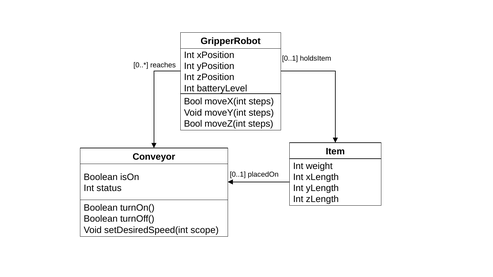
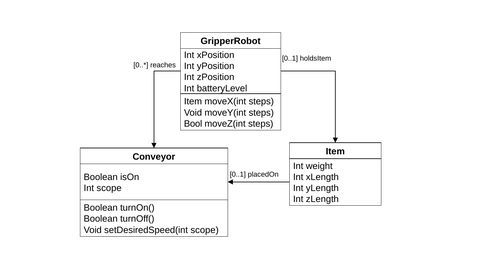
Bool: Bool -> Item (193, 102)
Int status: status -> scope (109, 188)
